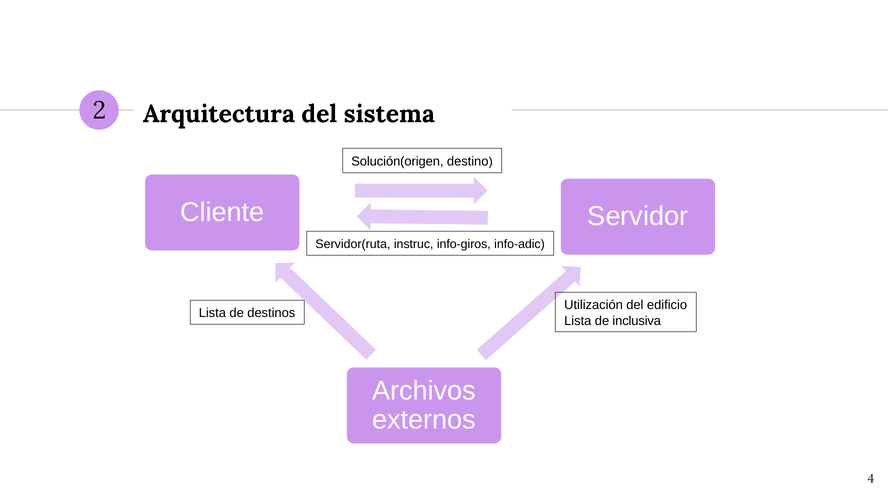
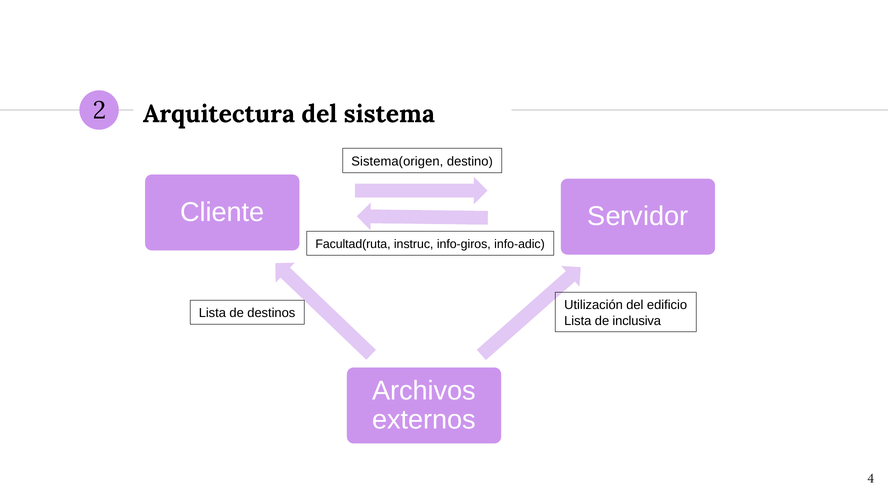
Solución(origen: Solución(origen -> Sistema(origen (397, 161)
Servidor(ruta: Servidor(ruta -> Facultad(ruta (353, 244)
